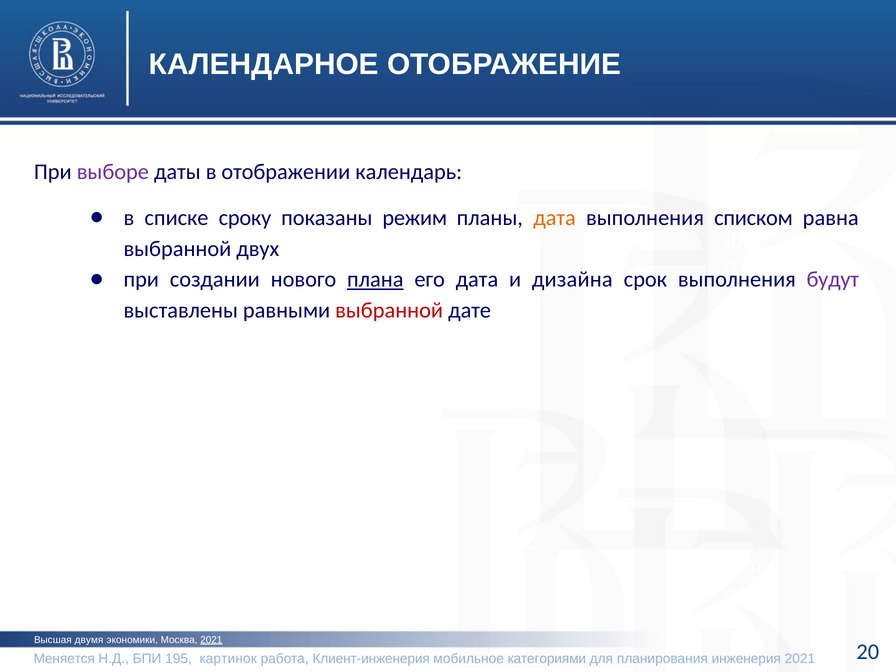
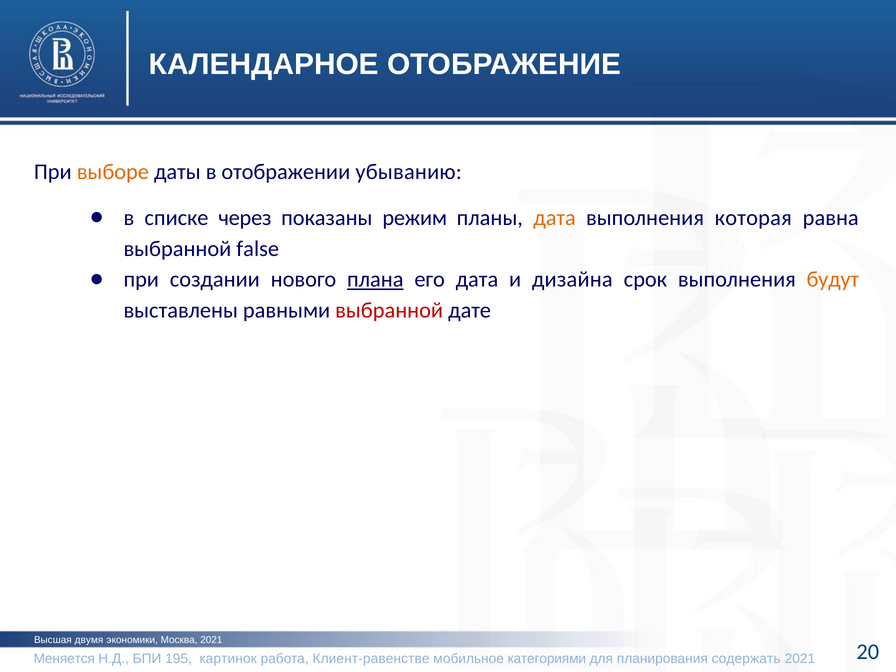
выборе colour: purple -> orange (113, 172)
календарь: календарь -> убыванию (409, 172)
сроку: сроку -> через (245, 218)
списком: списком -> которая (753, 218)
двух: двух -> false (258, 249)
будут colour: purple -> orange (833, 280)
2021 underline: present -> none (211, 640)
Клиент-инженерия: Клиент-инженерия -> Клиент-равенстве (371, 659)
инженерия: инженерия -> содержать (746, 659)
